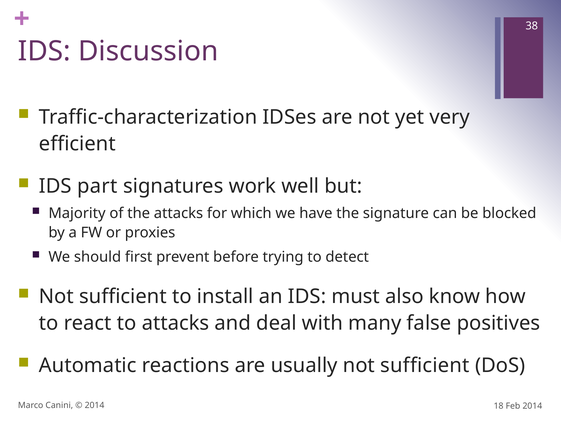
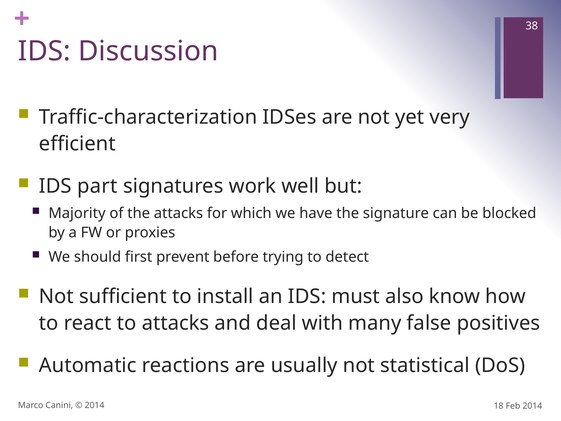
usually not sufficient: sufficient -> statistical (425, 365)
